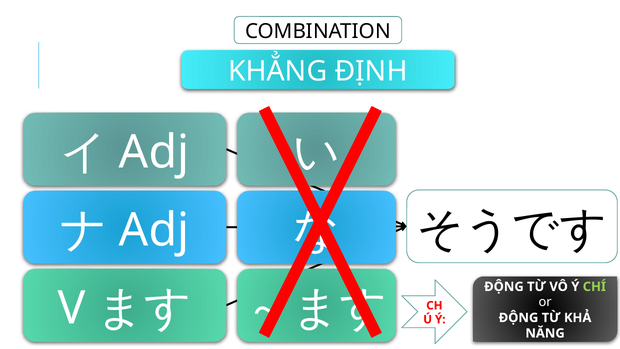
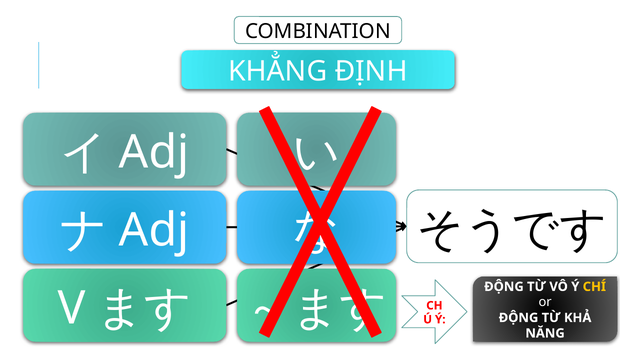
CHÍ colour: light green -> yellow (594, 287)
